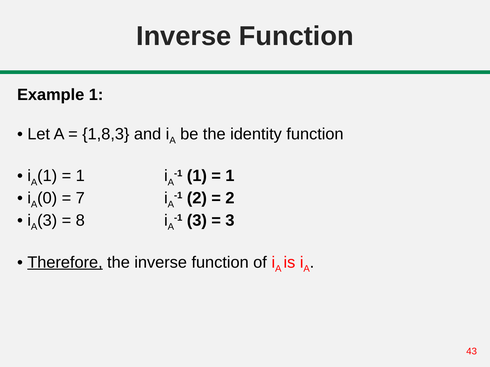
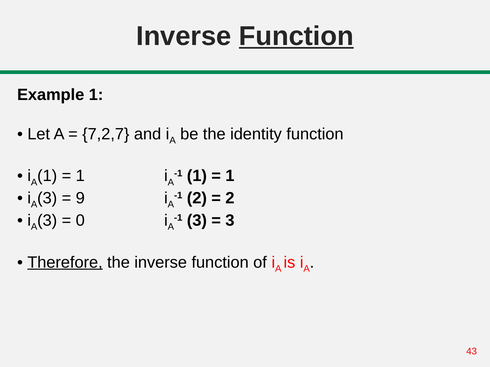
Function underline: none -> present (296, 36)
1,8,3: 1,8,3 -> 7,2,7 (106, 134)
0: 0 -> 3 (47, 198)
7: 7 -> 9 (80, 198)
8: 8 -> 0 (80, 221)
